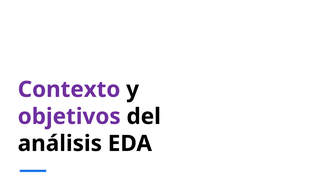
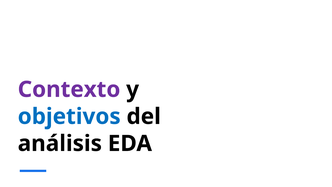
objetivos colour: purple -> blue (69, 116)
